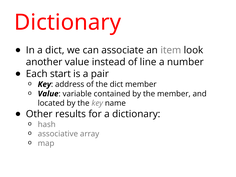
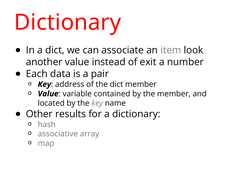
line: line -> exit (148, 62)
start: start -> data (60, 74)
